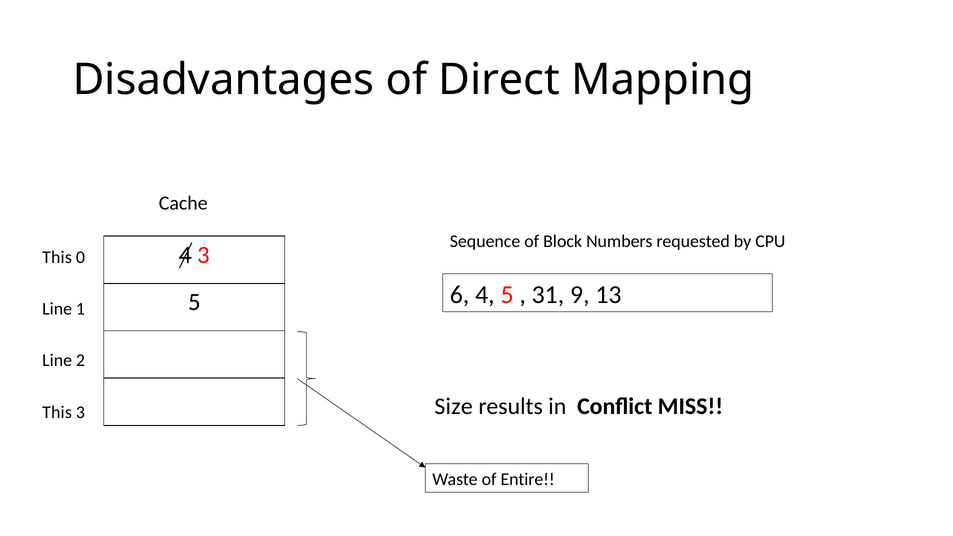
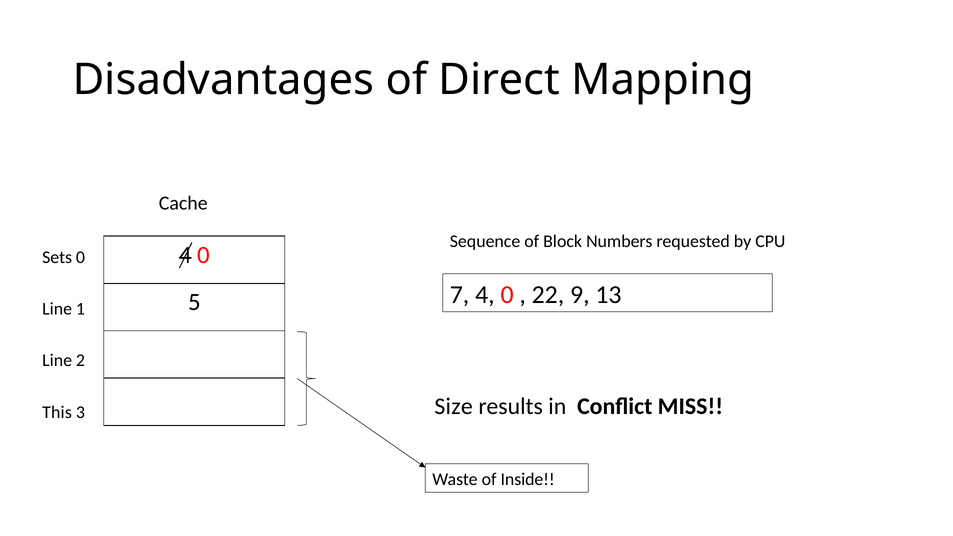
3: 3 -> 0 (203, 255)
This: This -> Sets (57, 257)
6: 6 -> 7 (460, 295)
5: 5 -> 0 (507, 295)
31: 31 -> 22 (548, 295)
Entire: Entire -> Inside (528, 479)
